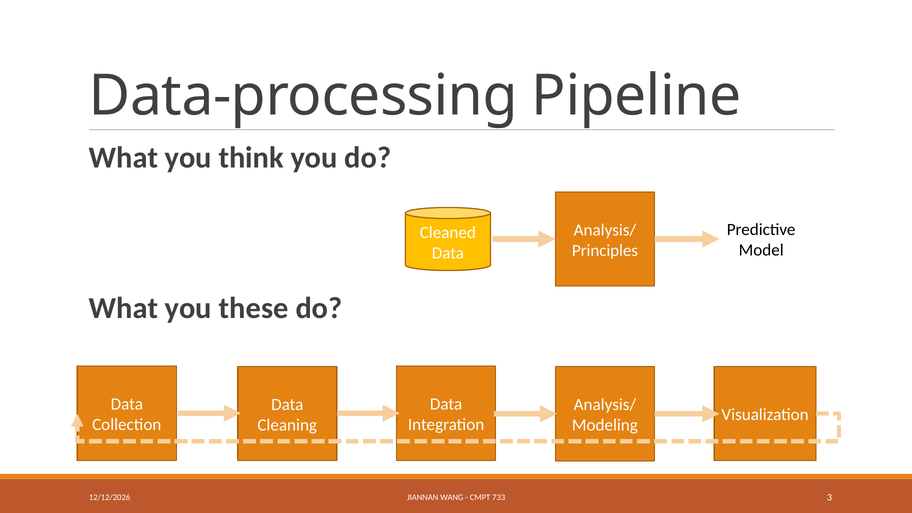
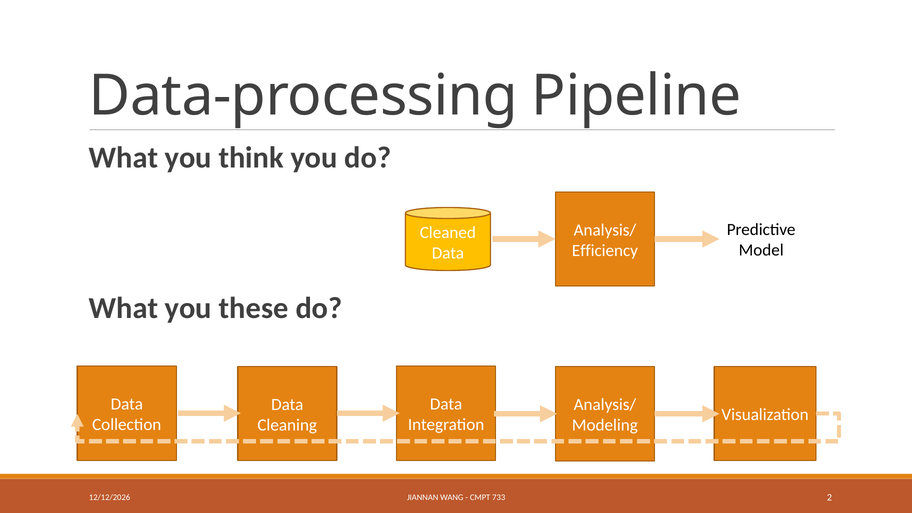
Principles: Principles -> Efficiency (605, 250)
3: 3 -> 2 (829, 497)
